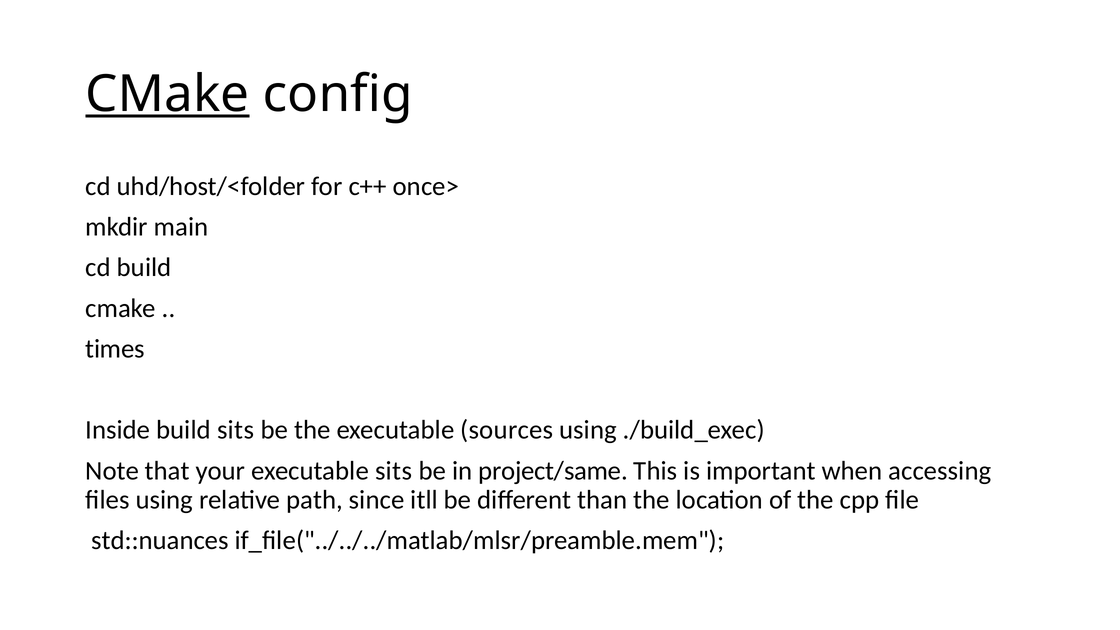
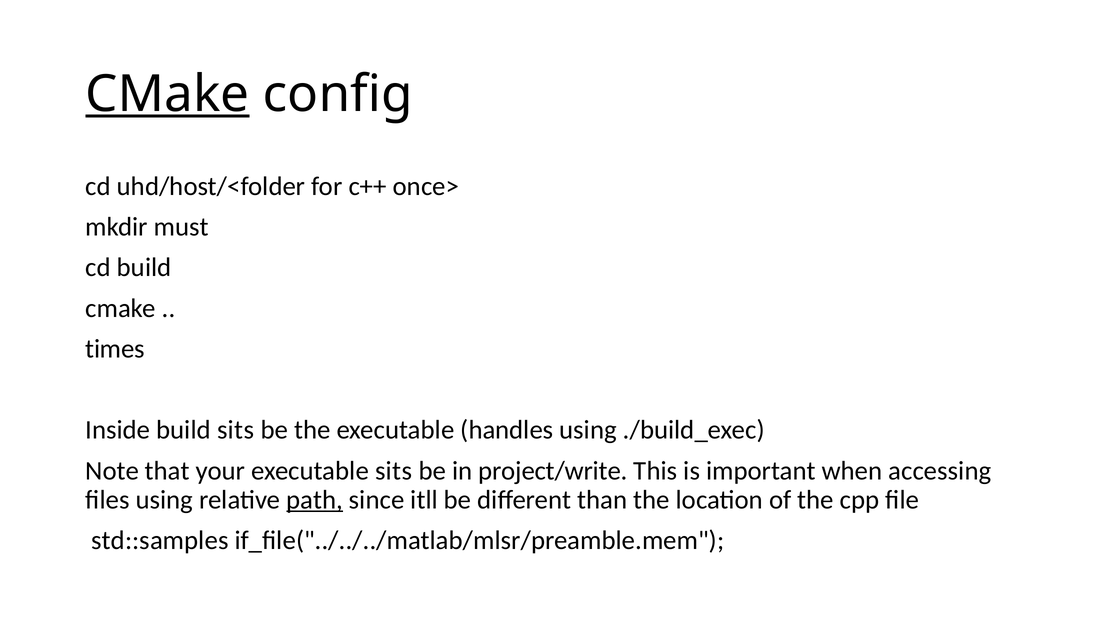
main: main -> must (181, 227)
sources: sources -> handles (507, 430)
project/same: project/same -> project/write (553, 471)
path underline: none -> present (315, 500)
std::nuances: std::nuances -> std::samples (160, 540)
